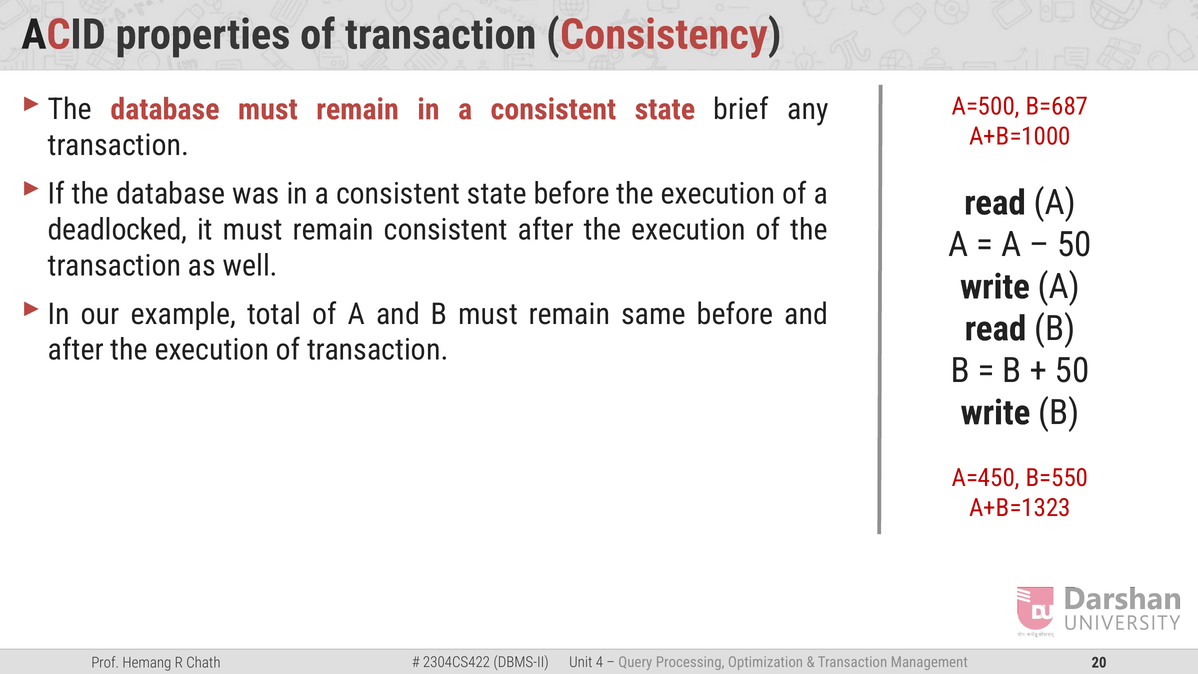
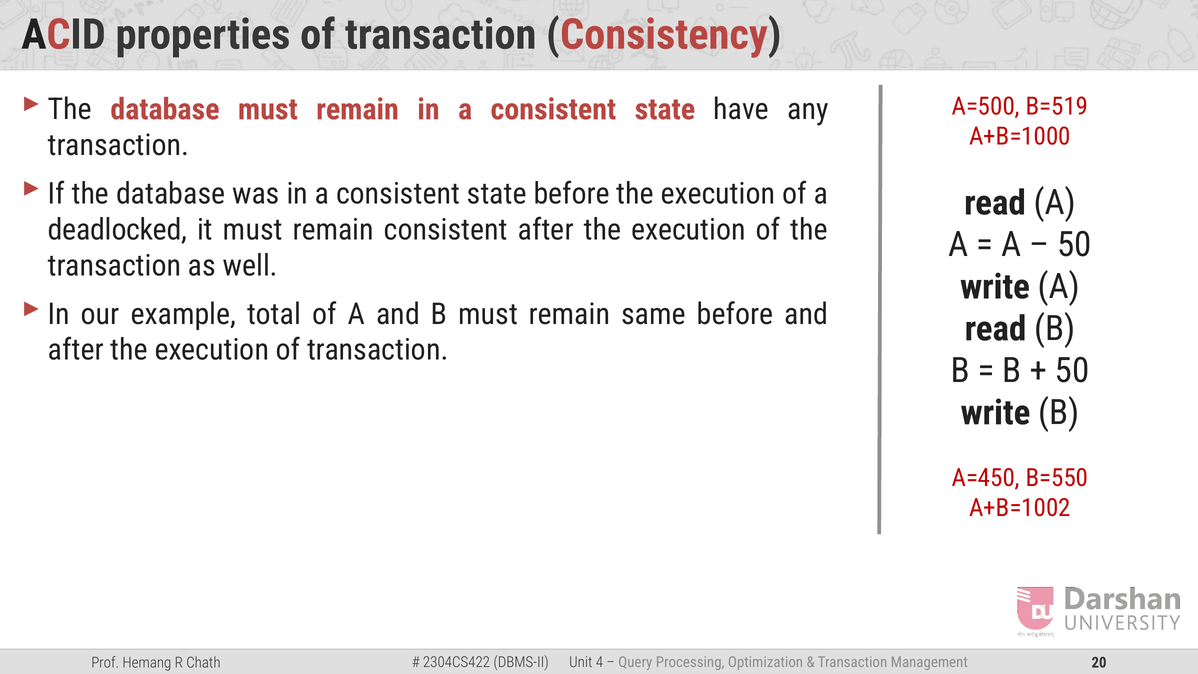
brief: brief -> have (741, 109)
B=687: B=687 -> B=519 (1057, 106)
A+B=1323: A+B=1323 -> A+B=1002 (1020, 508)
